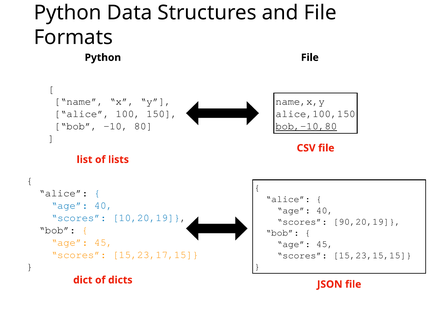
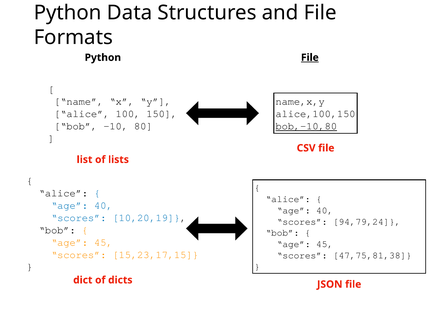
File underline: none -> present (310, 57)
90,20,19: 90,20,19 -> 94,79,24 (367, 221)
15,23,15,15: 15,23,15,15 -> 47,75,81,38 (372, 255)
